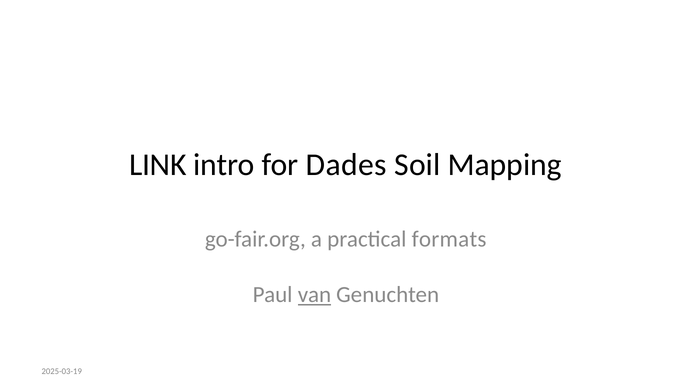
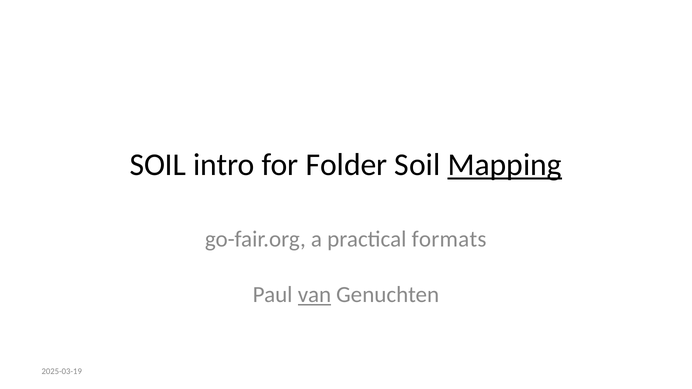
LINK: LINK -> SOIL (158, 165)
Dades: Dades -> Folder (347, 165)
Mapping underline: none -> present (505, 165)
